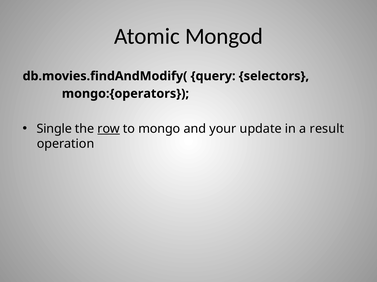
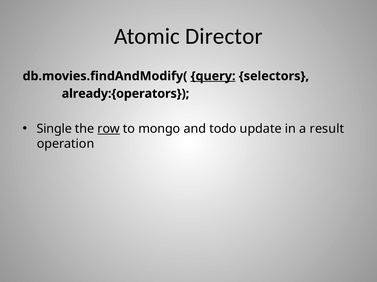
Mongod: Mongod -> Director (224, 36)
query underline: none -> present (213, 76)
mongo:{operators: mongo:{operators -> already:{operators (125, 94)
your: your -> todo (223, 129)
